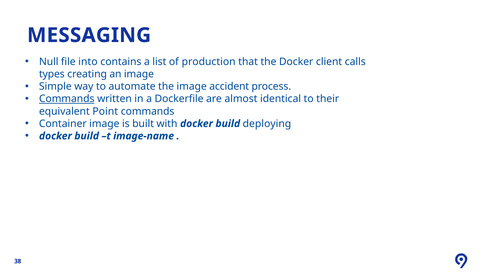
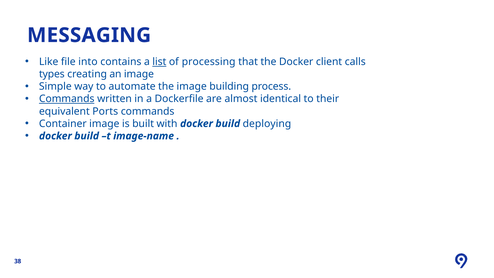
Null: Null -> Like (49, 62)
list underline: none -> present (159, 62)
production: production -> processing (209, 62)
accident: accident -> building (229, 87)
Point: Point -> Ports (105, 111)
